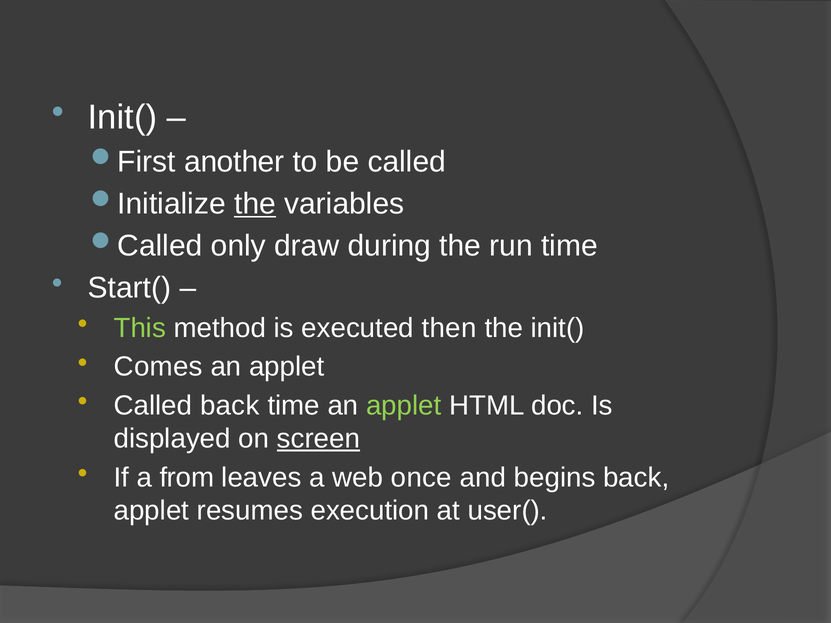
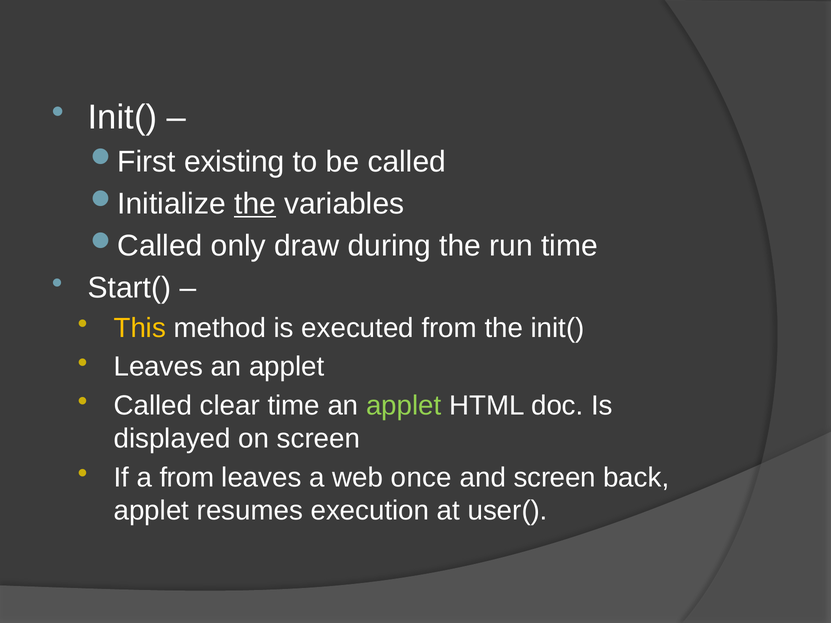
another: another -> existing (234, 162)
This colour: light green -> yellow (140, 328)
executed then: then -> from (449, 328)
Comes: Comes -> Leaves (158, 367)
Called back: back -> clear (230, 406)
screen underline: present -> none (318, 439)
and begins: begins -> screen (555, 478)
